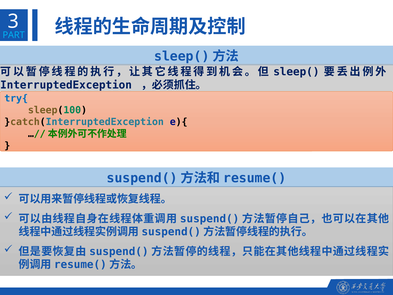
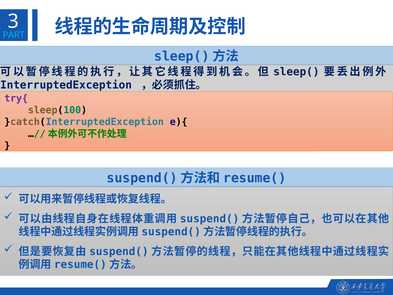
try{ colour: blue -> purple (16, 98)
